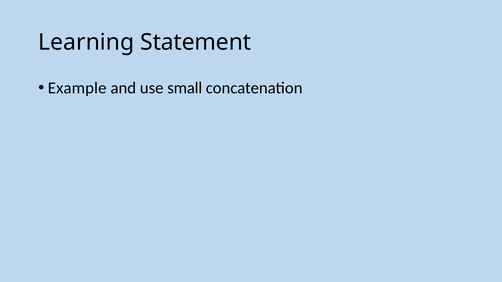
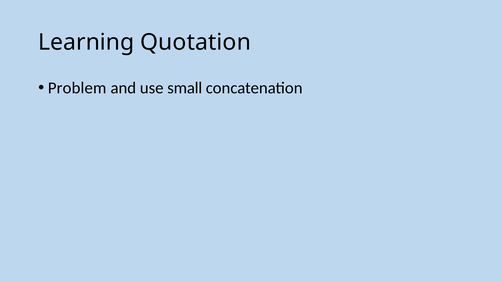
Statement: Statement -> Quotation (196, 42)
Example: Example -> Problem (77, 88)
